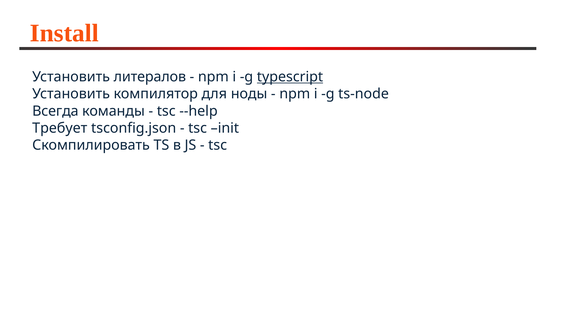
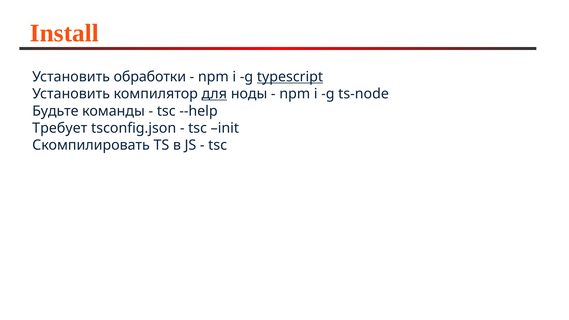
литералов: литералов -> обработки (150, 77)
для underline: none -> present (214, 94)
Всегда: Всегда -> Будьте (55, 111)
